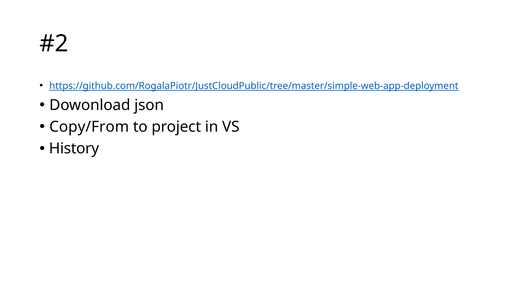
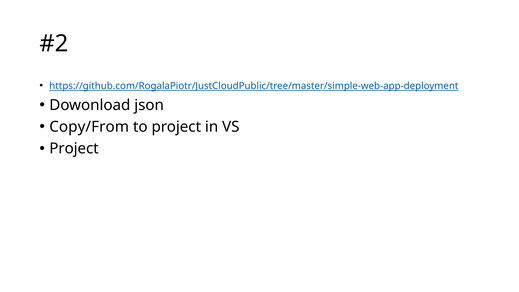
History: History -> Project (74, 149)
